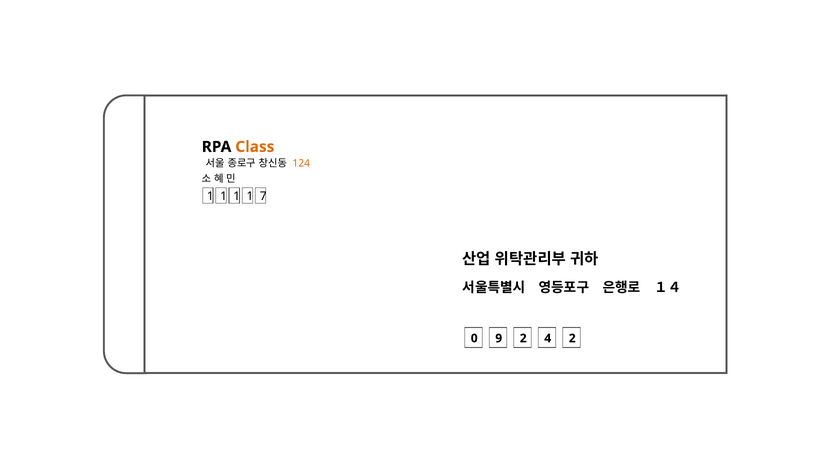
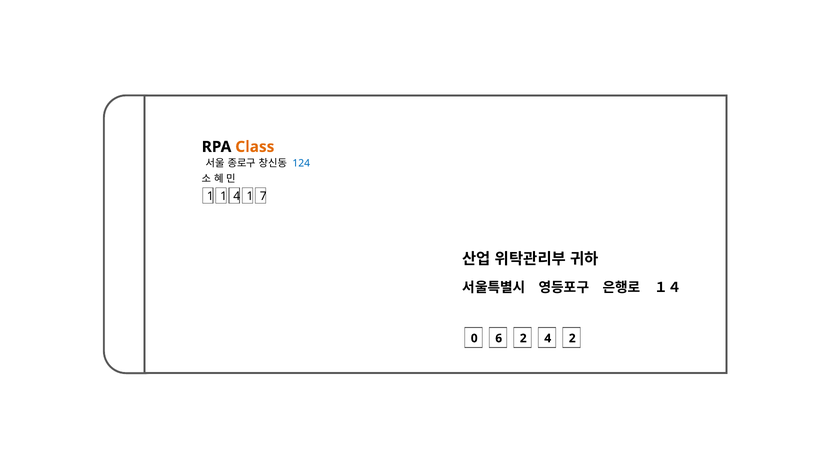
124 colour: orange -> blue (301, 163)
1: 1 -> 4 (237, 196)
9: 9 -> 6 (499, 338)
